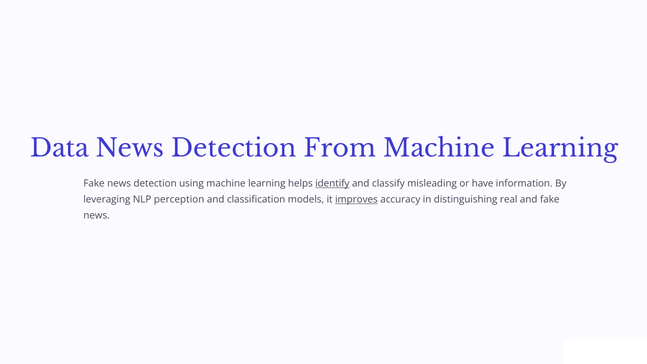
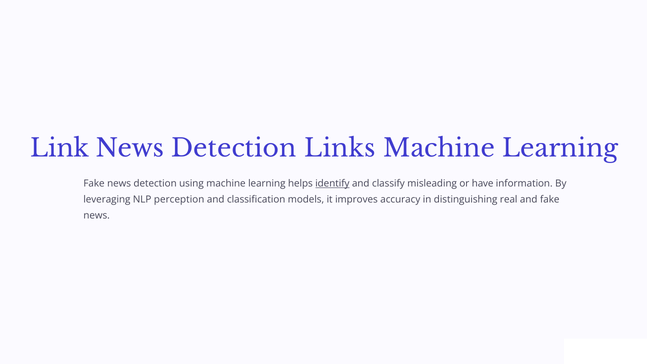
Data: Data -> Link (60, 149)
From: From -> Links (340, 149)
improves underline: present -> none (356, 199)
